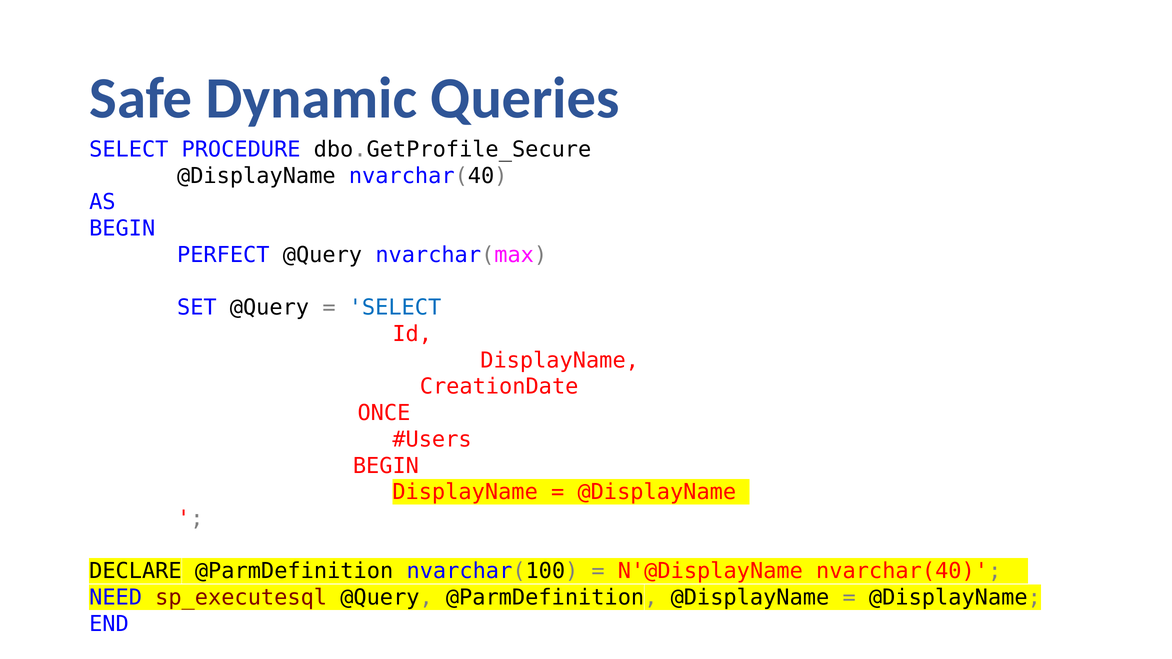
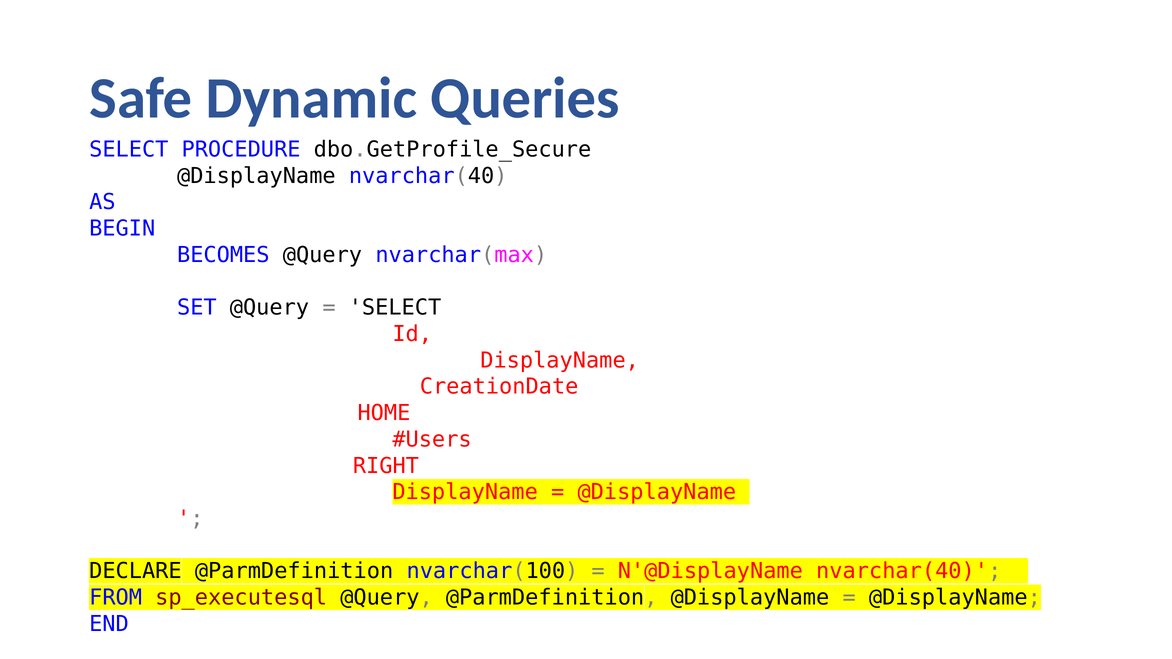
PERFECT: PERFECT -> BECOMES (223, 255)
SELECT colour: blue -> black (395, 308)
ONCE: ONCE -> HOME (384, 413)
BEGIN: BEGIN -> RIGHT (386, 466)
NEED: NEED -> FROM (116, 598)
